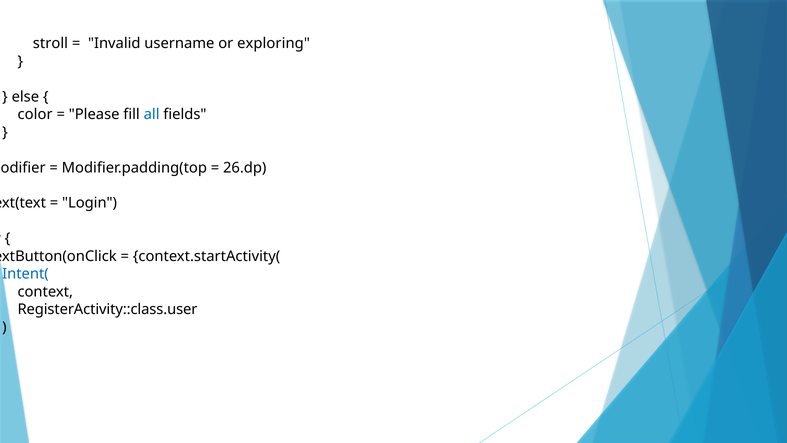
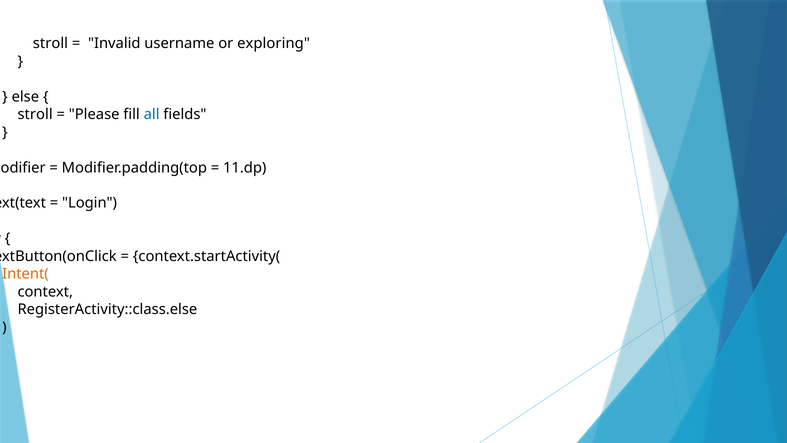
color: color -> stroll (35, 114)
26.dp: 26.dp -> 11.dp (245, 168)
Intent( colour: blue -> orange (25, 274)
RegisterActivity::class.user: RegisterActivity::class.user -> RegisterActivity::class.else (107, 309)
